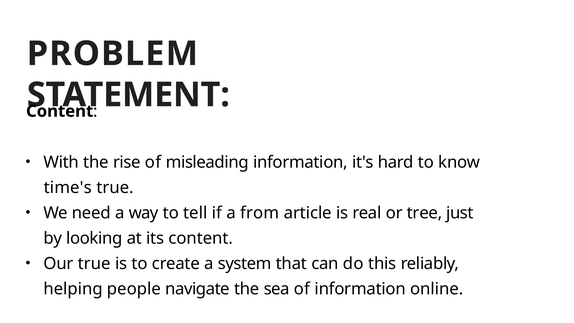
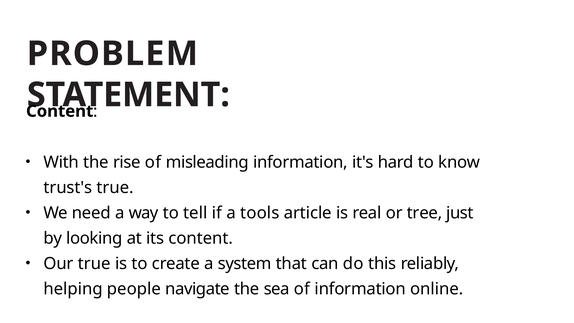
time's: time's -> trust's (68, 188)
from: from -> tools (260, 213)
